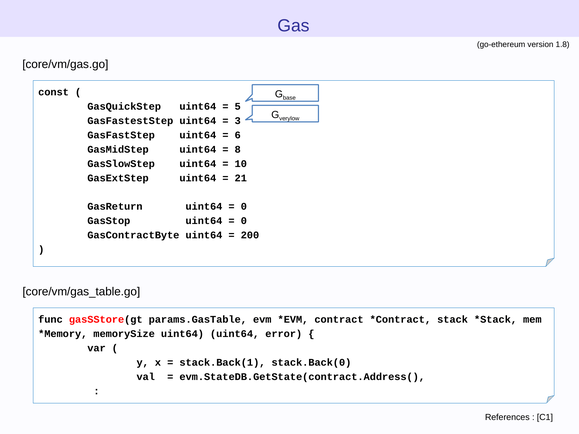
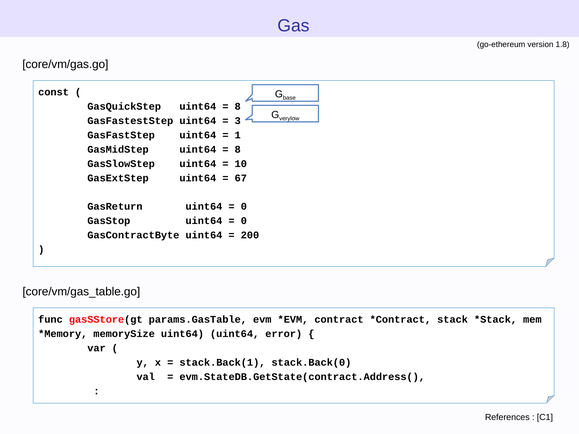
5: 5 -> 8 (238, 106)
6: 6 -> 1 (238, 135)
21: 21 -> 67 (241, 178)
